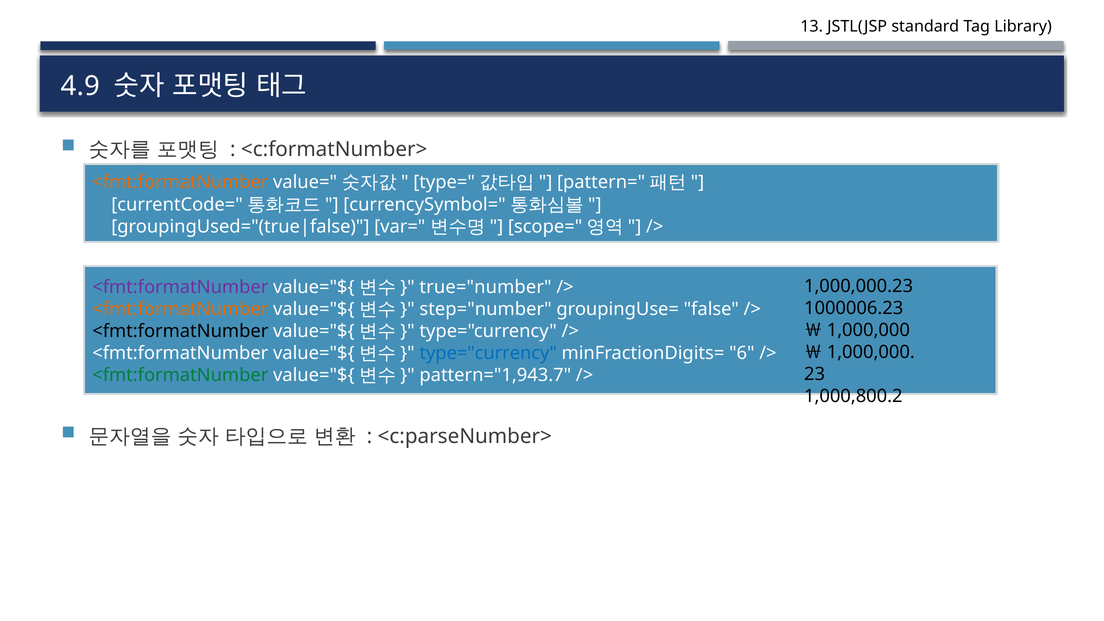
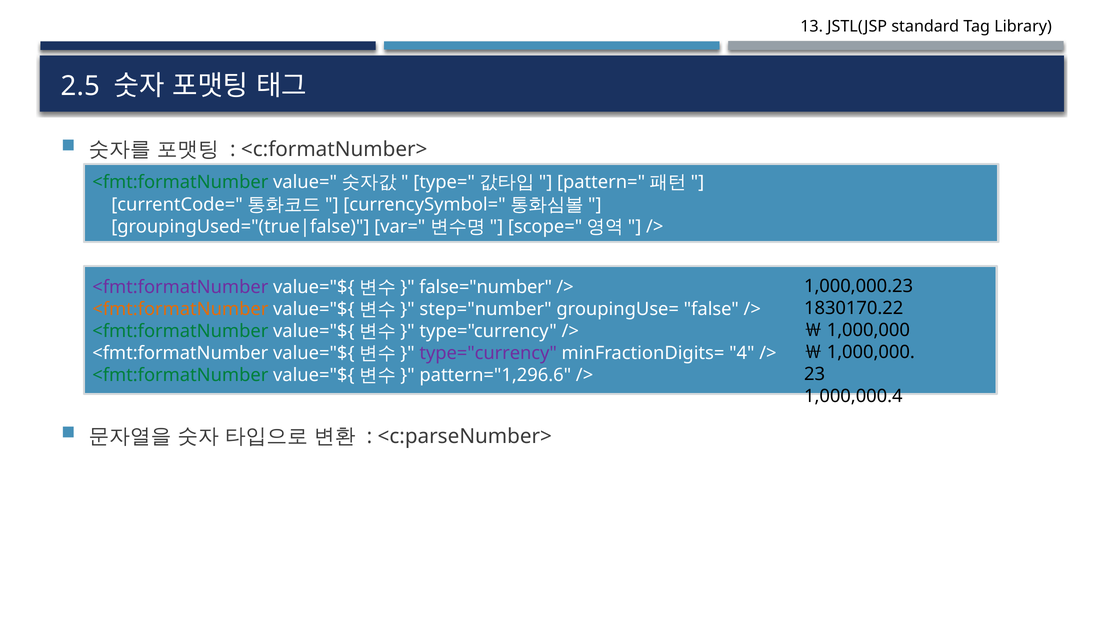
4.9: 4.9 -> 2.5 (80, 86)
<fmt:formatNumber colour: orange -> green (180, 182)
true="number: true="number -> false="number (486, 287)
1000006.23: 1000006.23 -> 1830170.22 (854, 308)
<fmt:formatNumber colour: black -> green (180, 331)
type="currency colour: blue -> purple (488, 353)
6: 6 -> 4 (742, 353)
pattern="1,943.7: pattern="1,943.7 -> pattern="1,296.6 (495, 375)
1,000,800.2: 1,000,800.2 -> 1,000,000.4 (853, 396)
